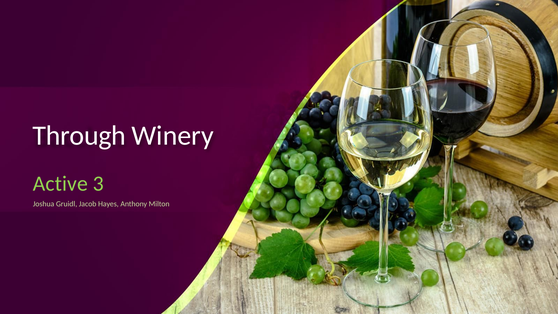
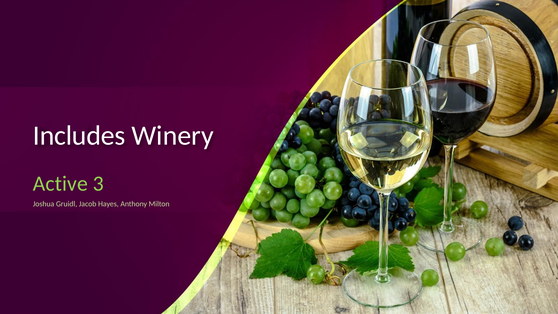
Through: Through -> Includes (79, 136)
